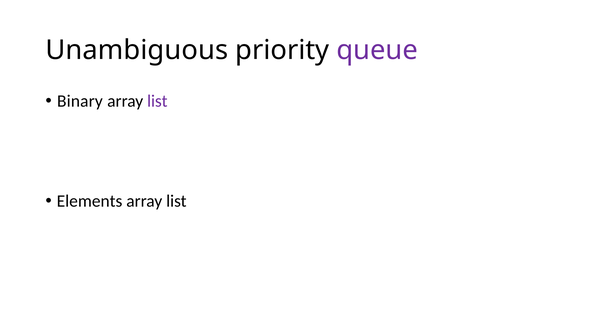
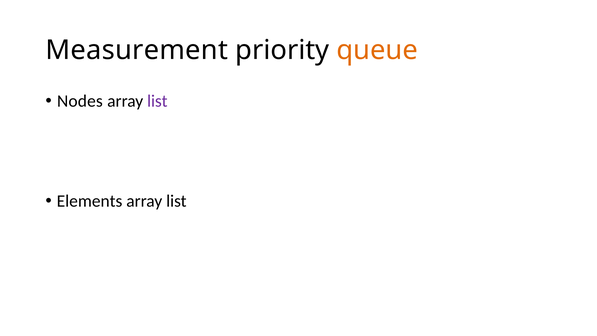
Unambiguous: Unambiguous -> Measurement (137, 50)
queue colour: purple -> orange (377, 50)
Binary: Binary -> Nodes (80, 101)
